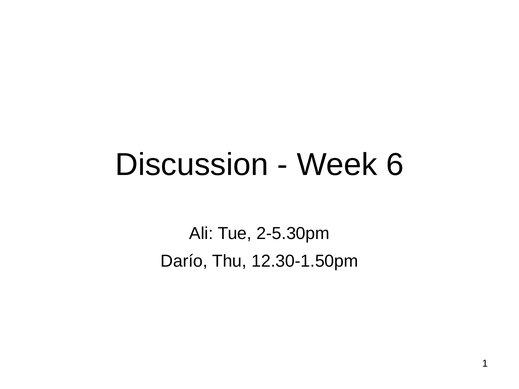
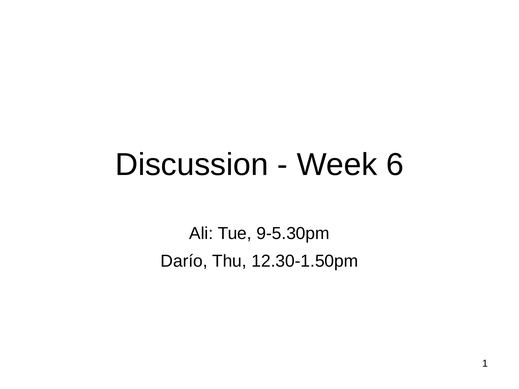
2-5.30pm: 2-5.30pm -> 9-5.30pm (293, 234)
